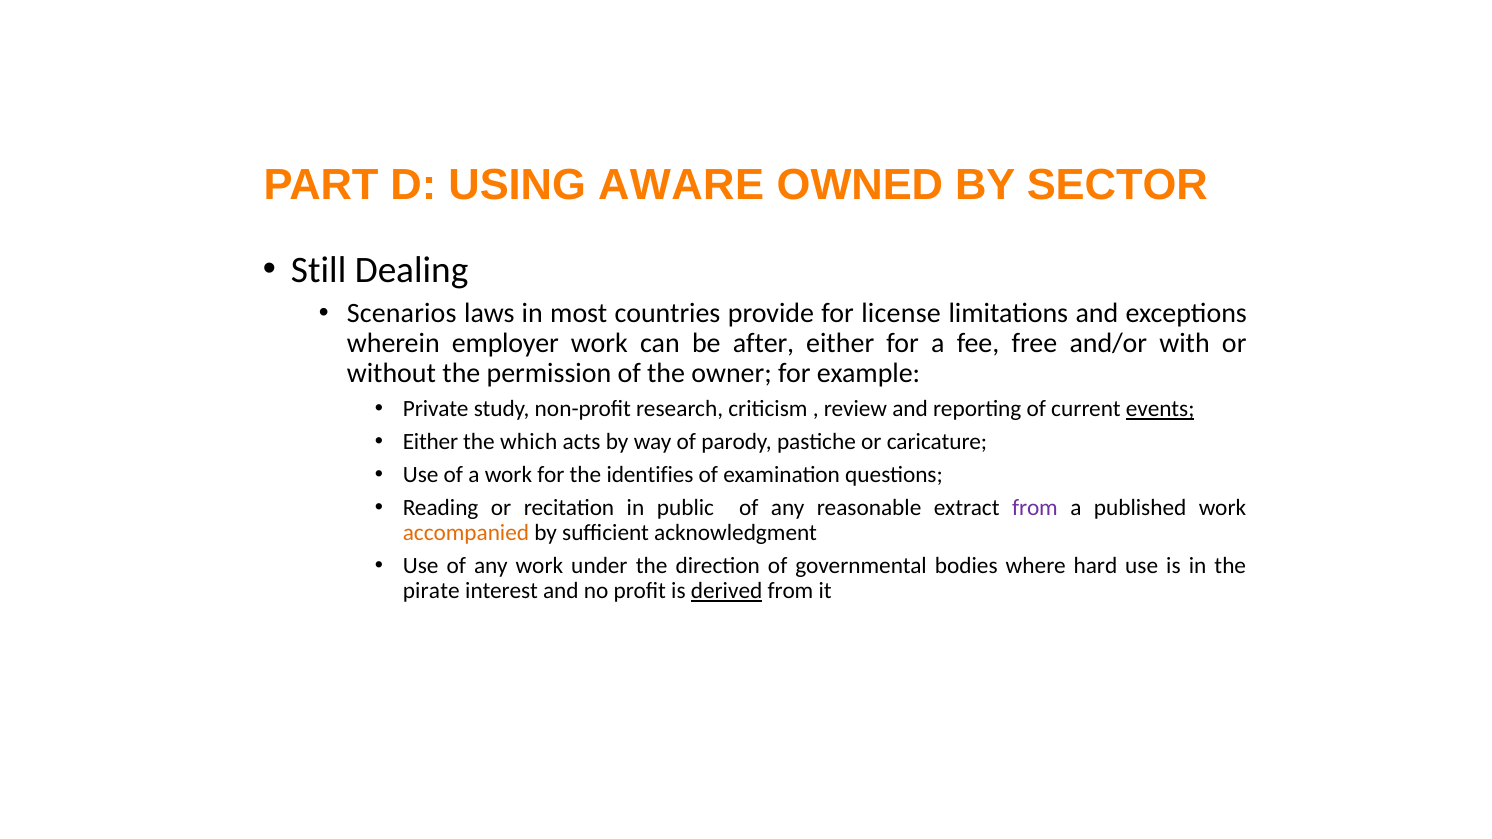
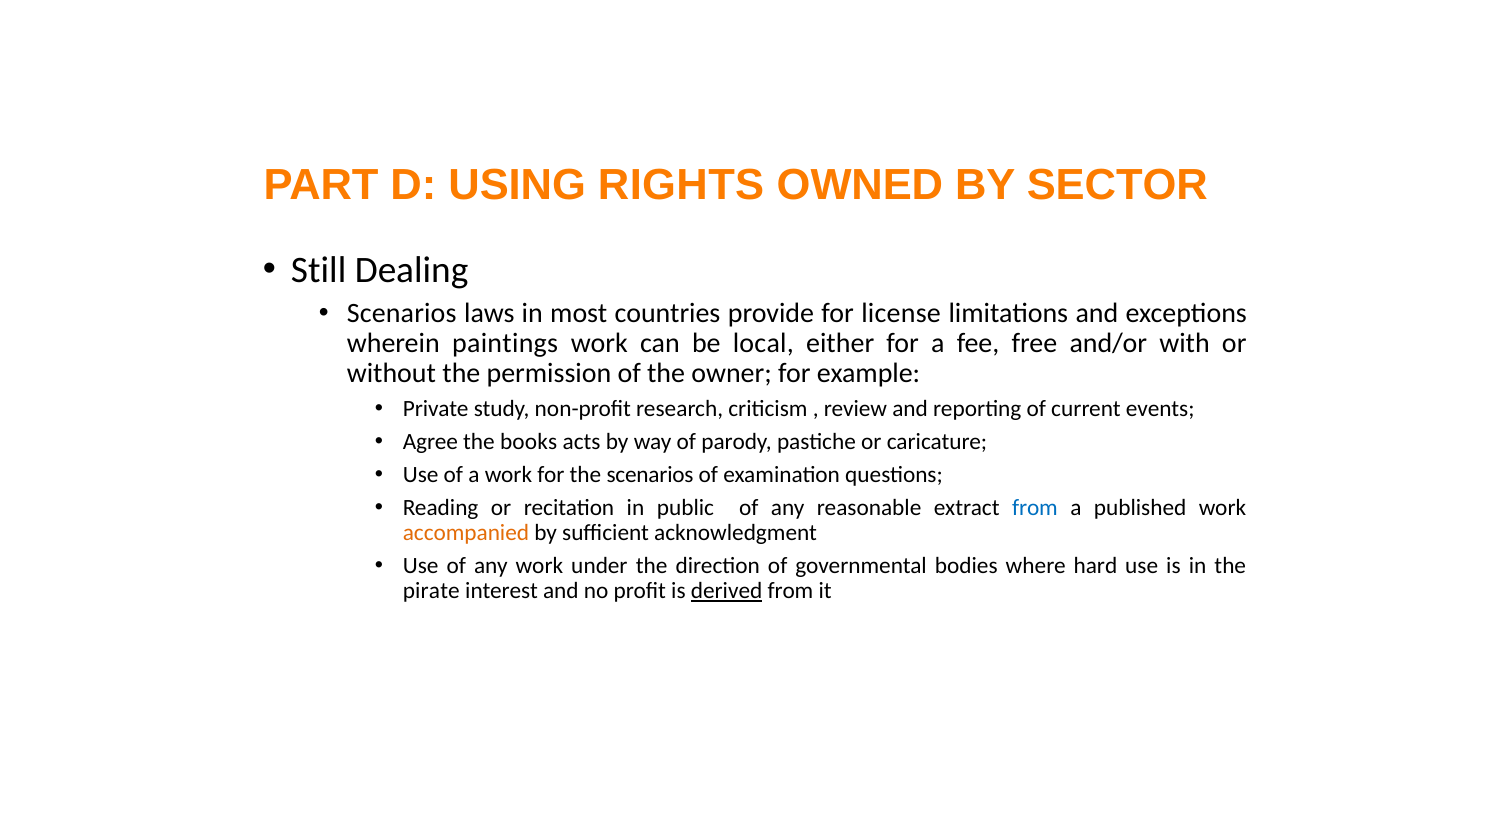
AWARE: AWARE -> RIGHTS (681, 185)
employer: employer -> paintings (505, 343)
after: after -> local (763, 343)
events underline: present -> none (1160, 409)
Either: Either -> Agree (430, 442)
which: which -> books (529, 442)
the identifies: identifies -> scenarios (650, 475)
from colour: purple -> blue (1035, 508)
